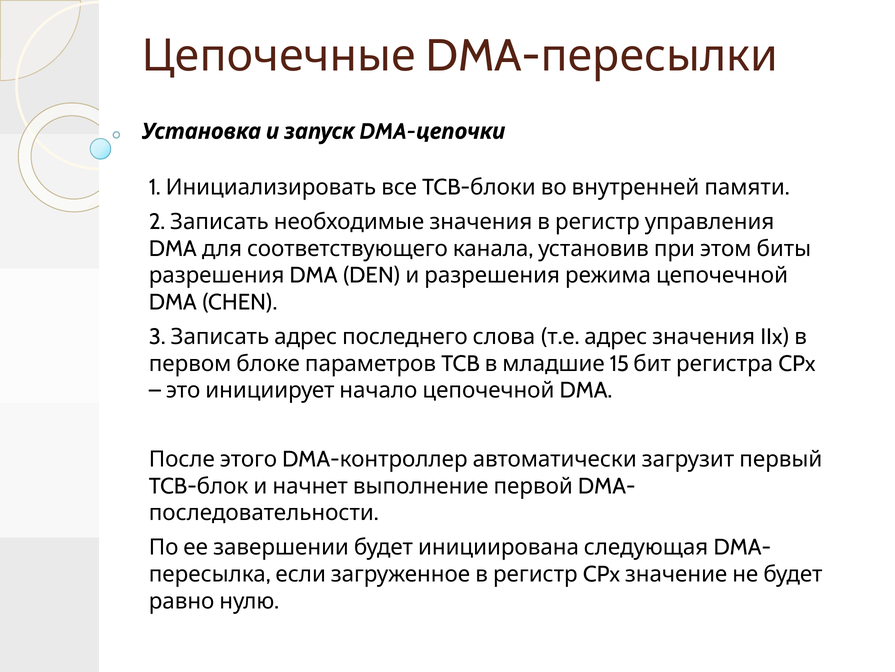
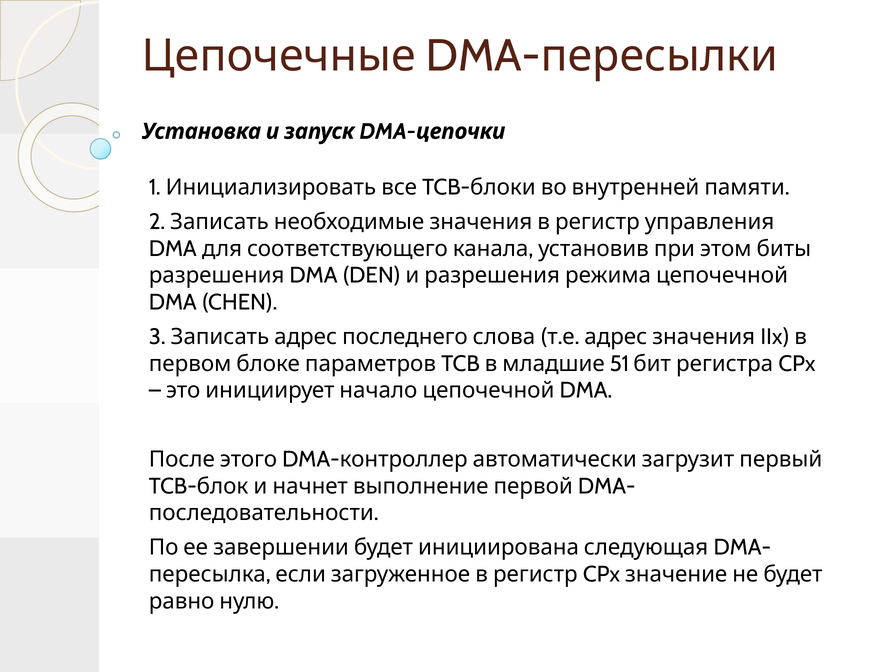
15: 15 -> 51 (619, 363)
